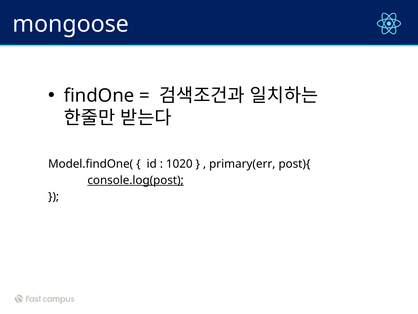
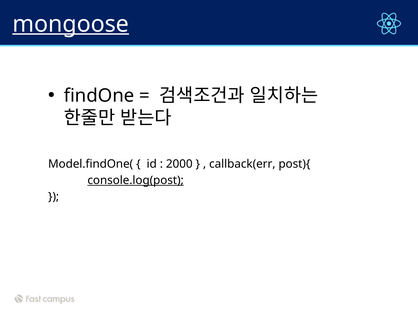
mongoose underline: none -> present (71, 24)
1020: 1020 -> 2000 (179, 164)
primary(err: primary(err -> callback(err (242, 164)
